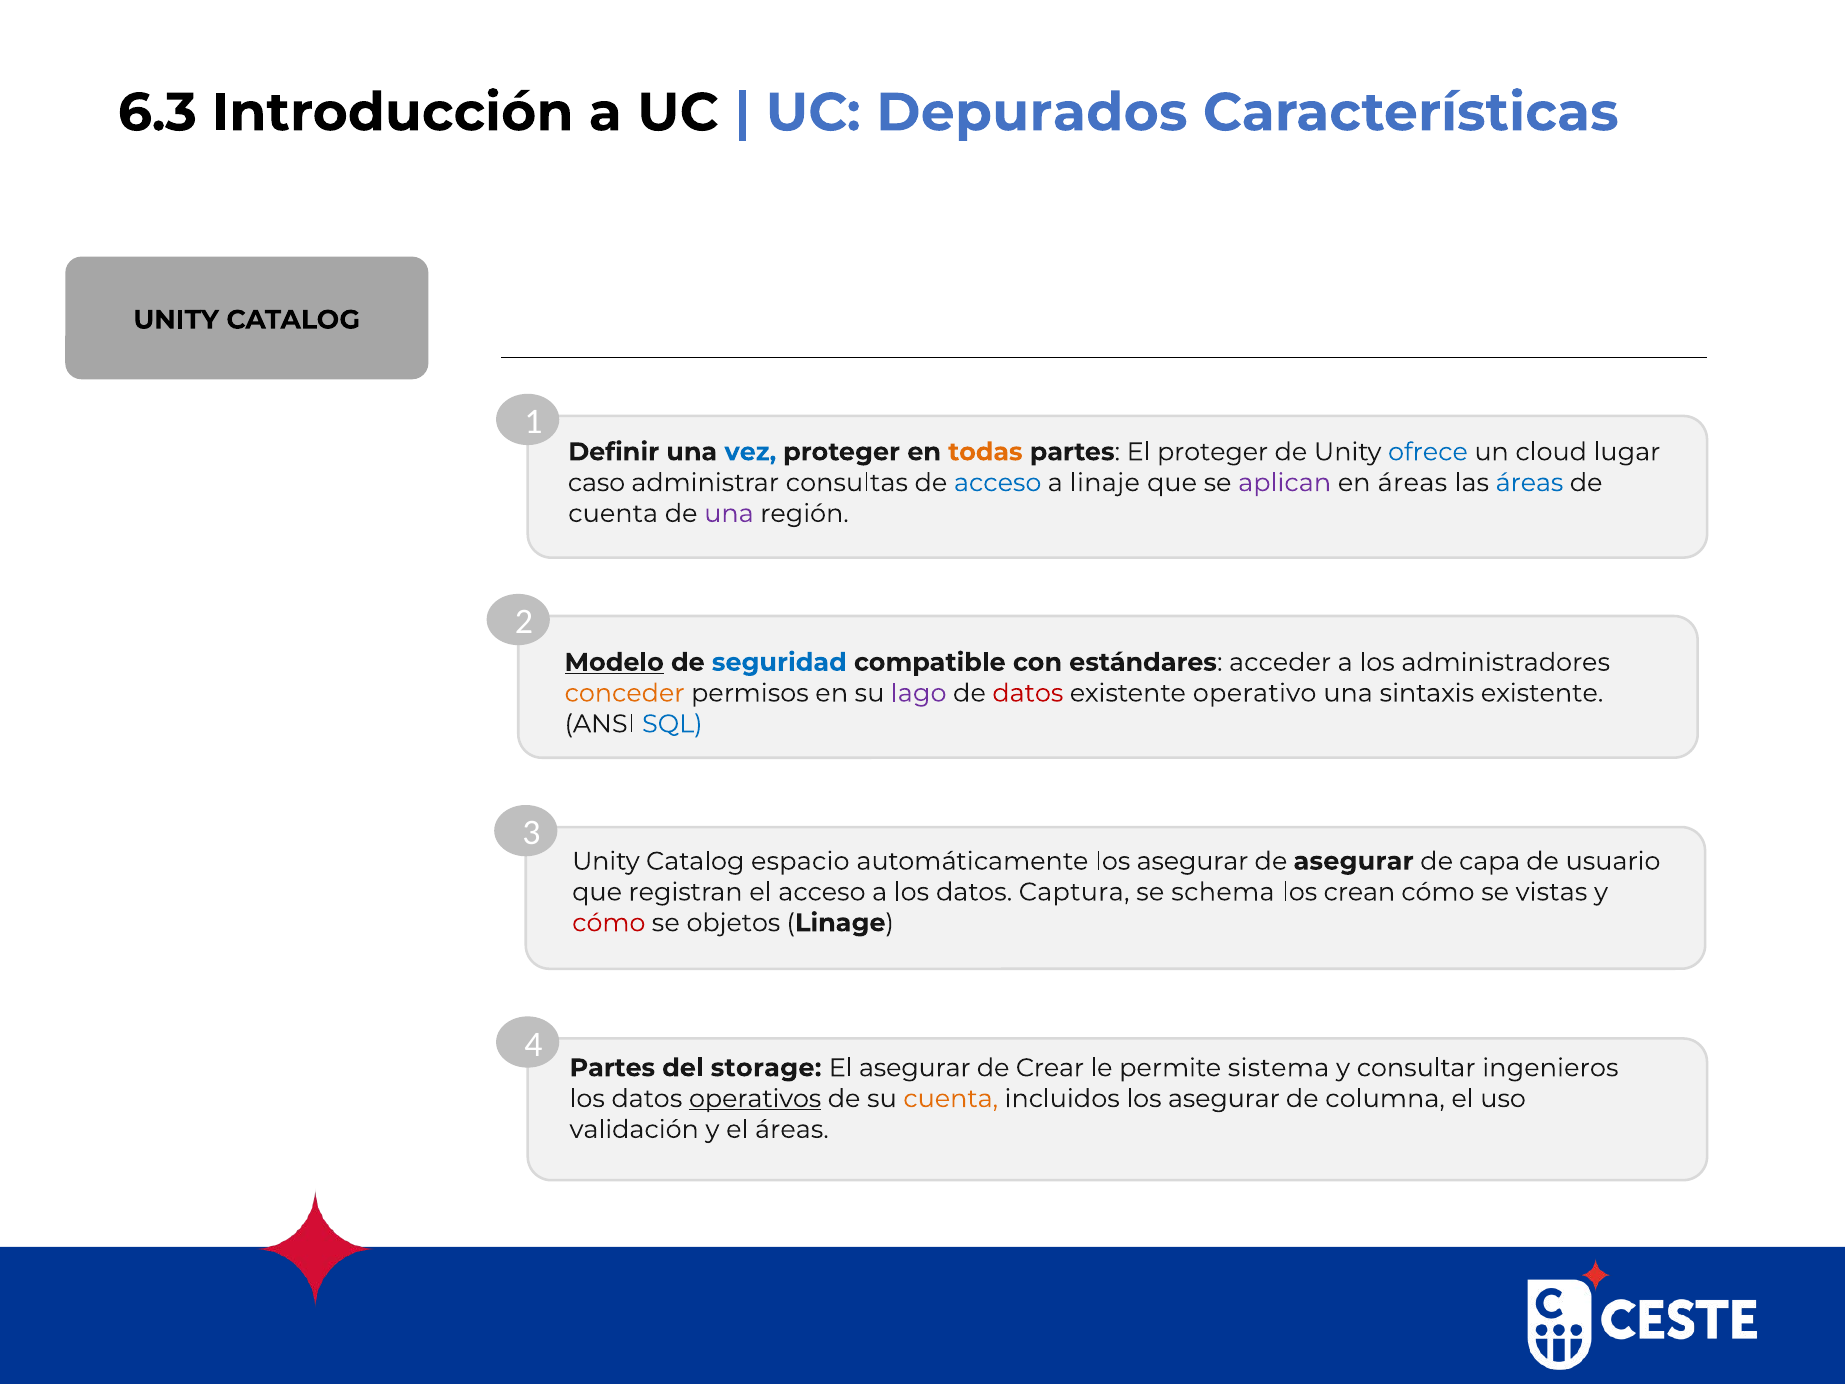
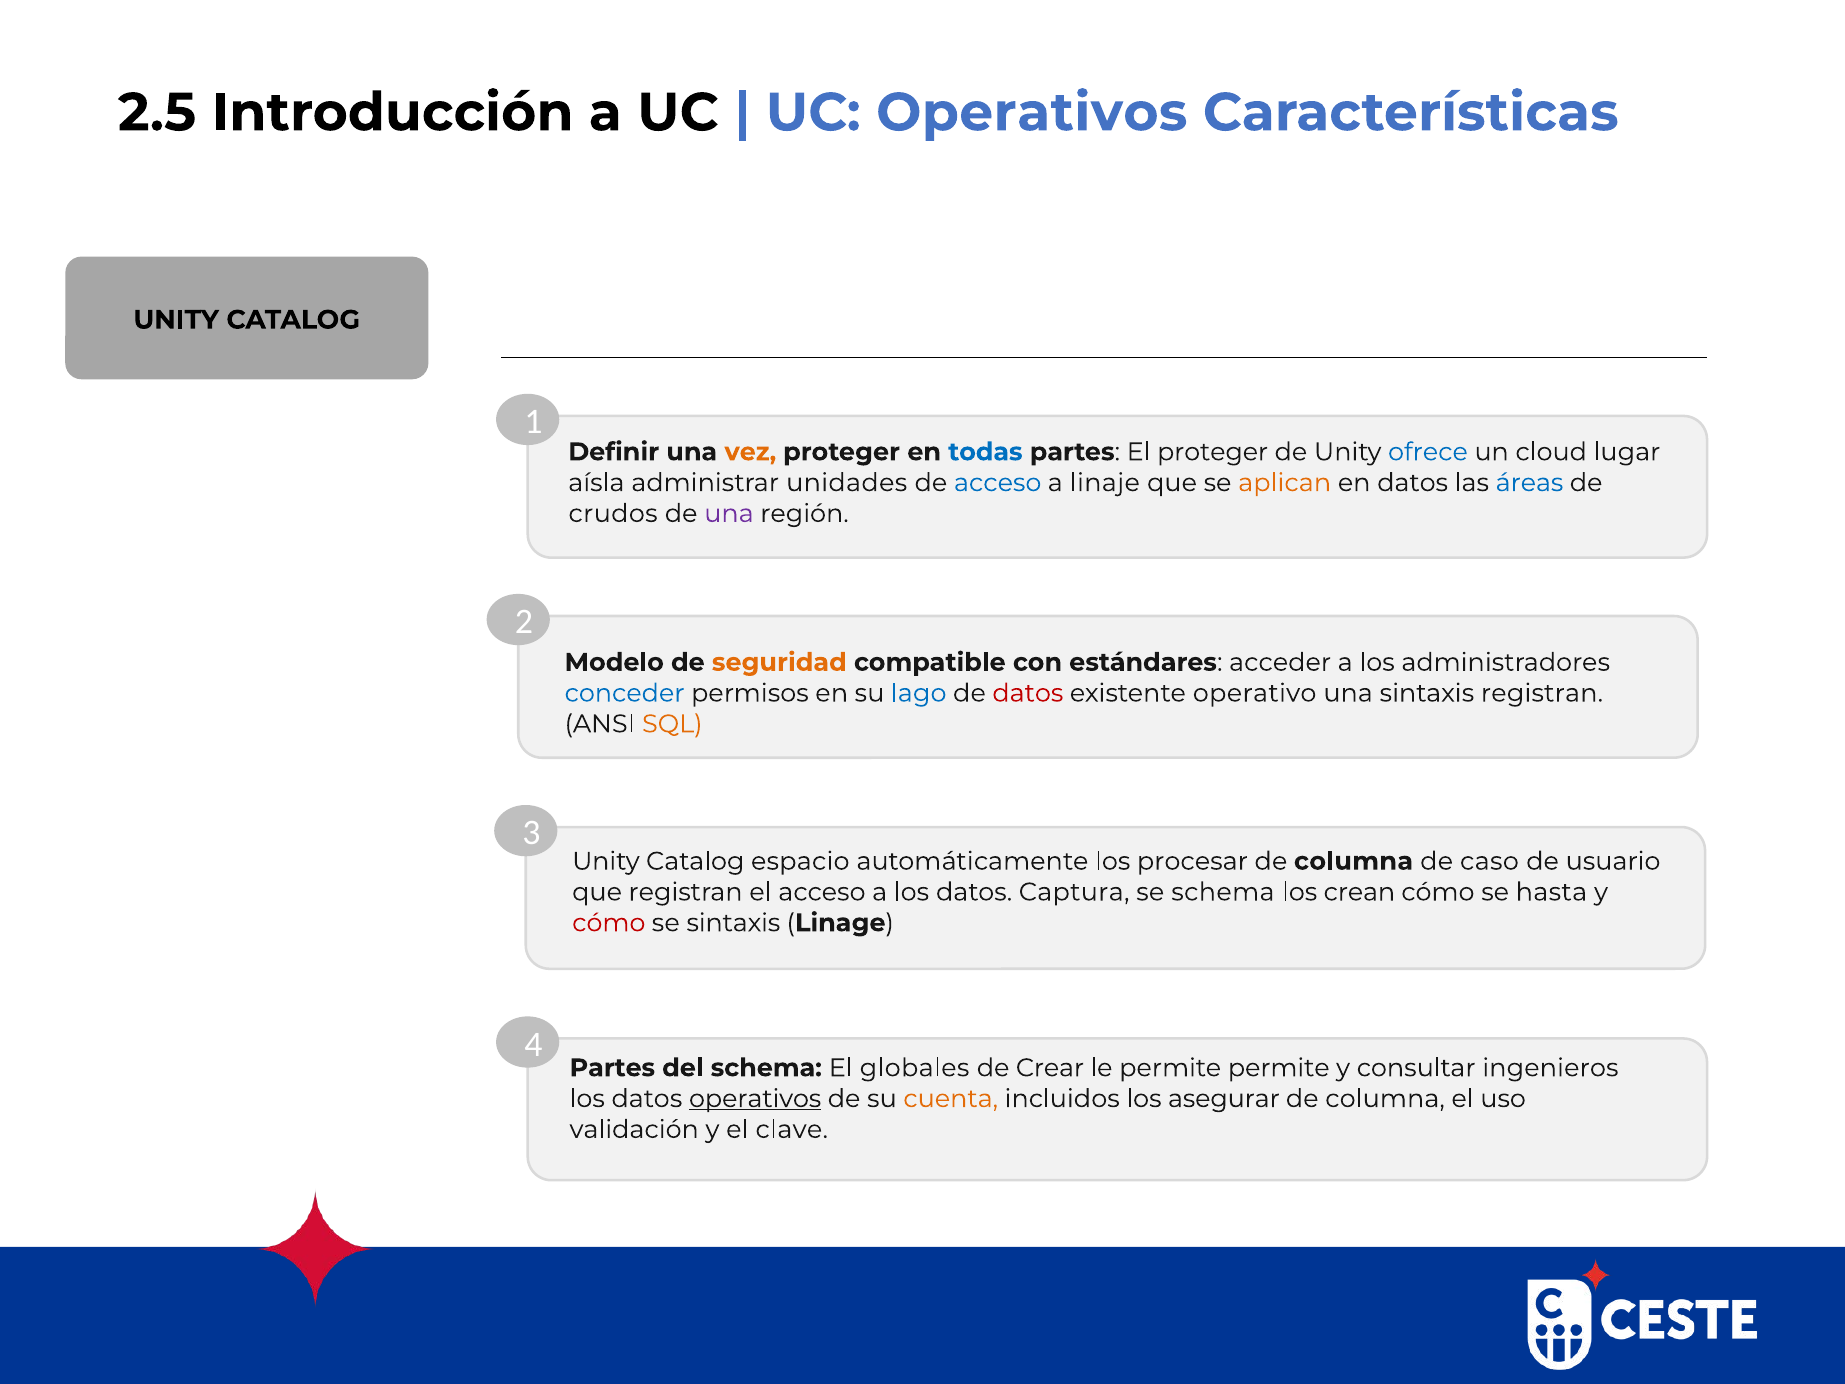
6.3: 6.3 -> 2.5 (157, 113)
UC Depurados: Depurados -> Operativos (1032, 113)
vez colour: blue -> orange (750, 452)
todas colour: orange -> blue (985, 452)
caso: caso -> aísla (596, 483)
consultas: consultas -> unidades (847, 483)
aplican colour: purple -> orange (1285, 483)
en áreas: áreas -> datos (1413, 483)
cuenta: cuenta -> crudos (613, 513)
Modelo underline: present -> none (614, 662)
seguridad colour: blue -> orange (779, 662)
conceder colour: orange -> blue (625, 693)
lago colour: purple -> blue (919, 693)
sintaxis existente: existente -> registran (1542, 693)
SQL colour: blue -> orange (672, 724)
automáticamente los asegurar: asegurar -> procesar (1192, 861)
asegurar: asegurar -> columna (1354, 861)
capa: capa -> caso (1489, 861)
vistas: vistas -> hasta (1551, 892)
se objetos: objetos -> sintaxis (733, 923)
del storage: storage -> schema (766, 1068)
El asegurar: asegurar -> globales (915, 1068)
permite sistema: sistema -> permite (1279, 1068)
el áreas: áreas -> clave (792, 1129)
